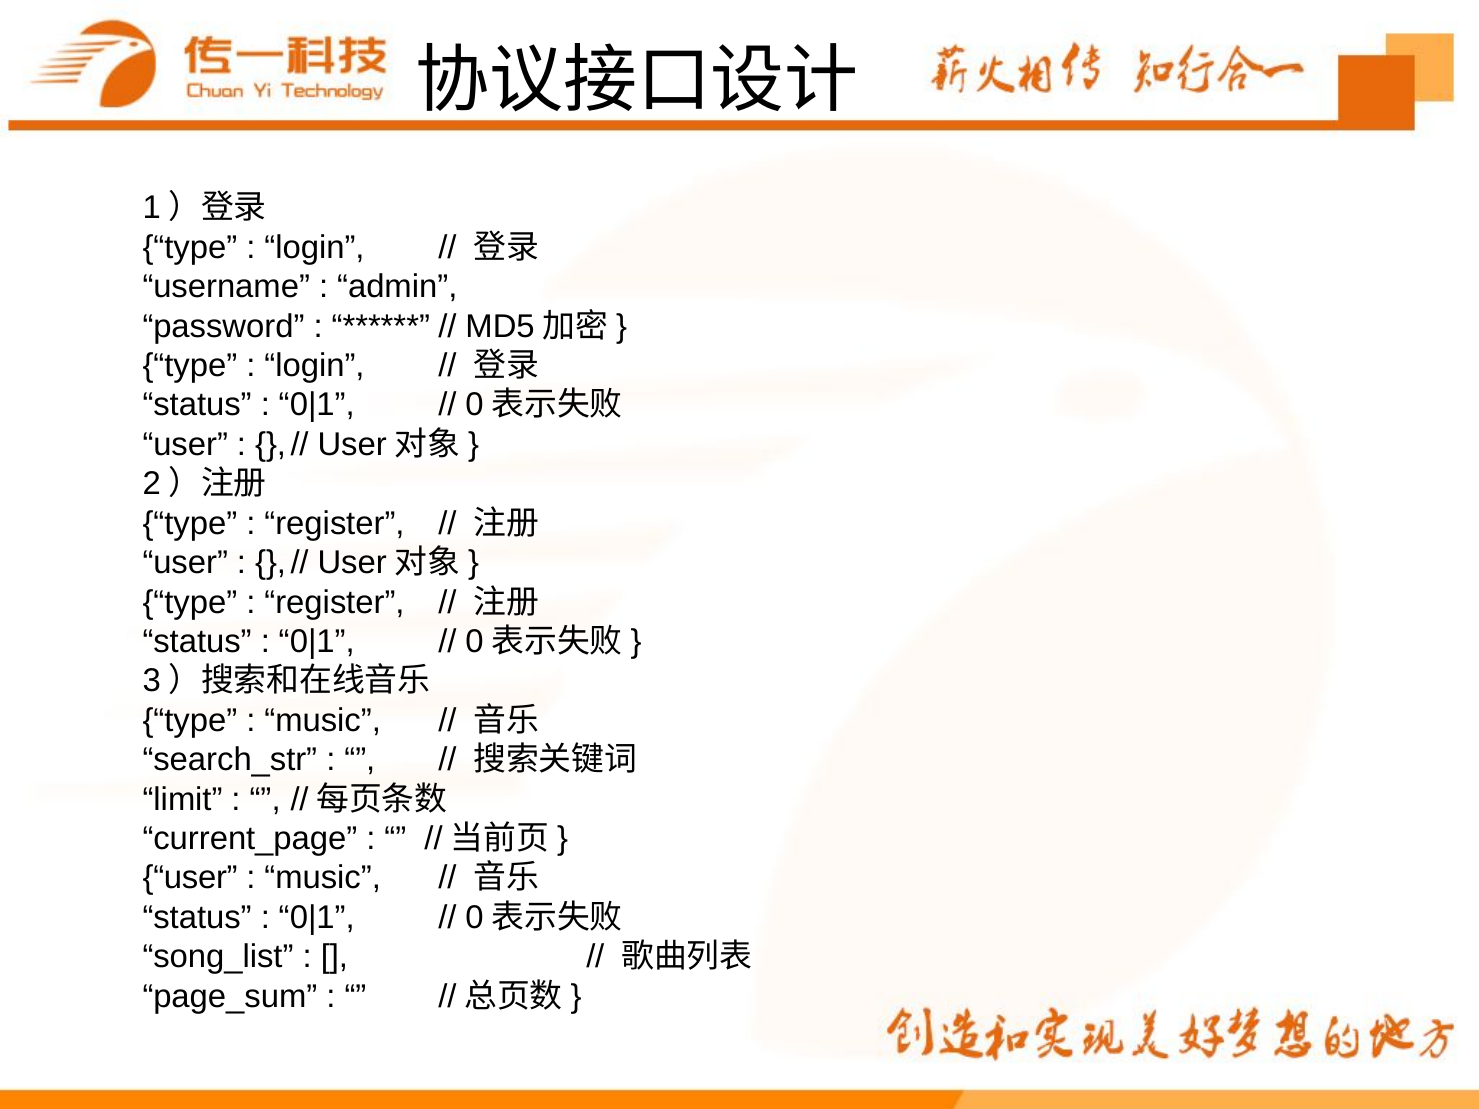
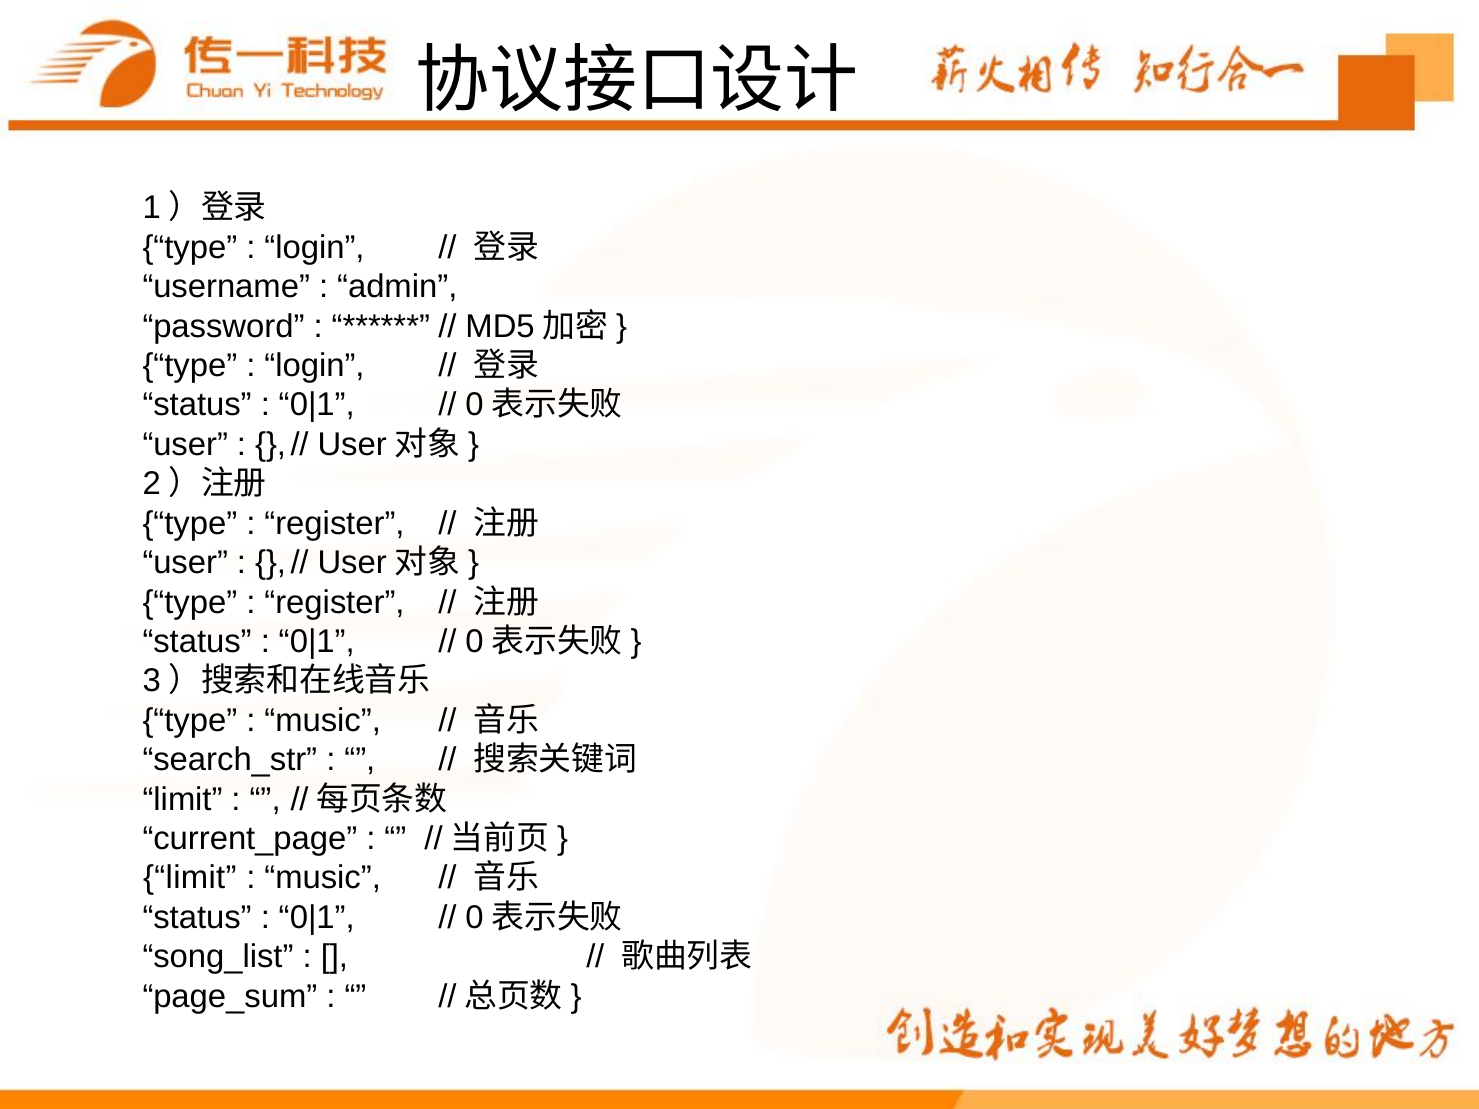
user: user -> limit (190, 878)
